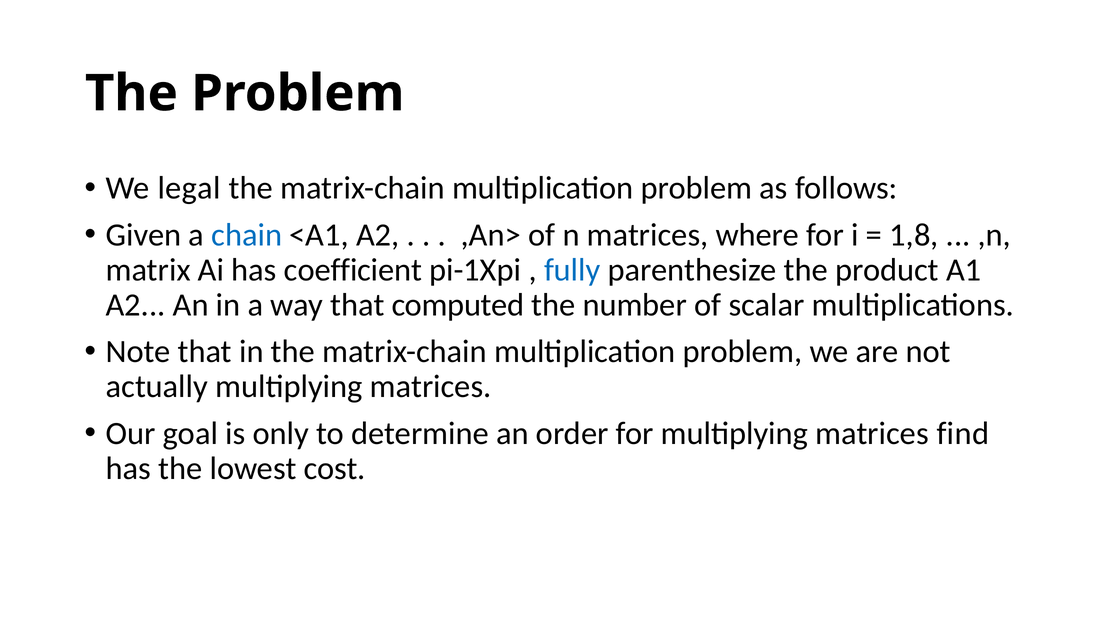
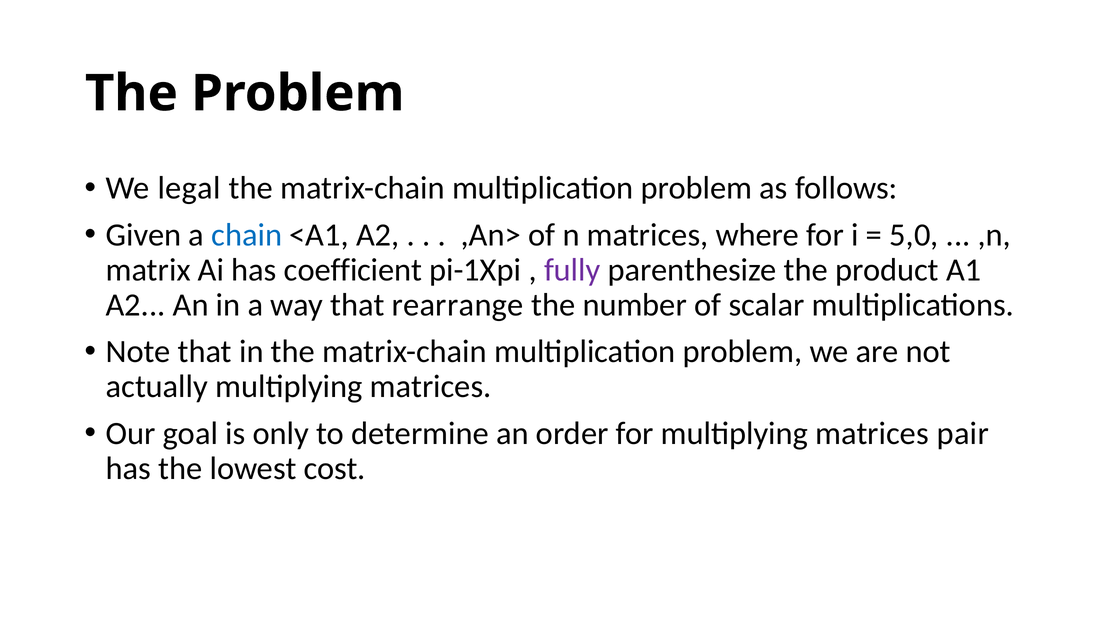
1,8: 1,8 -> 5,0 (914, 235)
fully colour: blue -> purple (572, 270)
computed: computed -> rearrange (458, 305)
find: find -> pair (963, 434)
